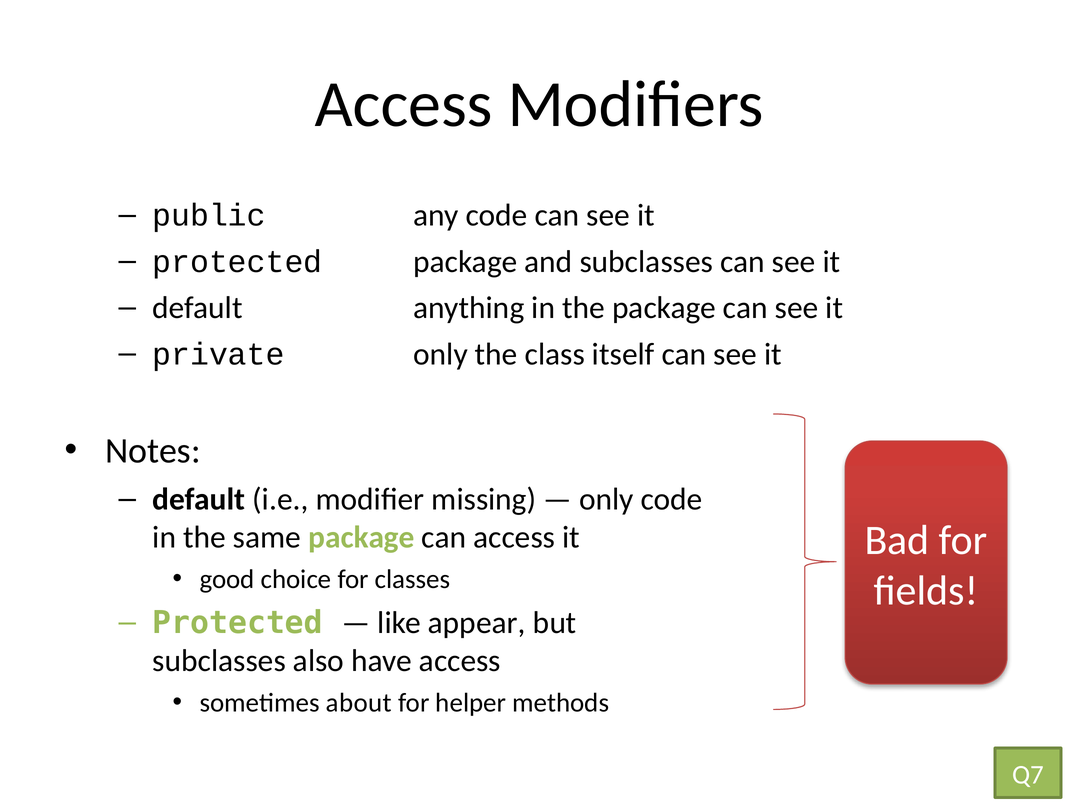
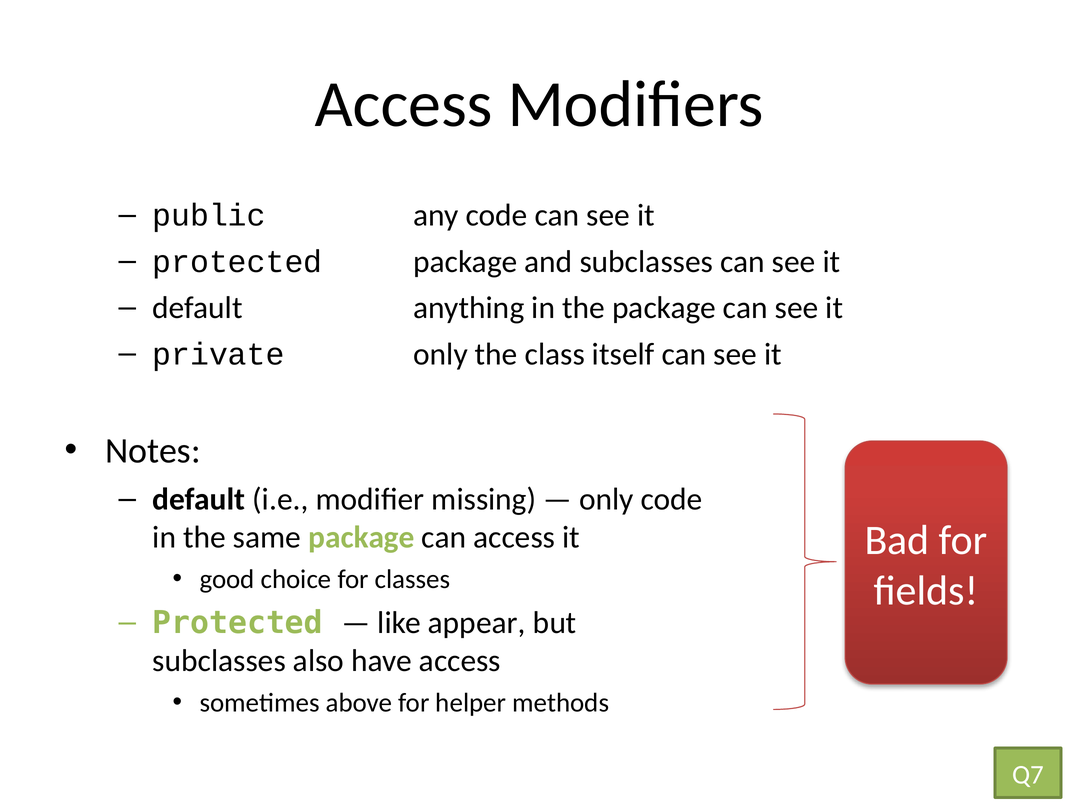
about: about -> above (359, 702)
